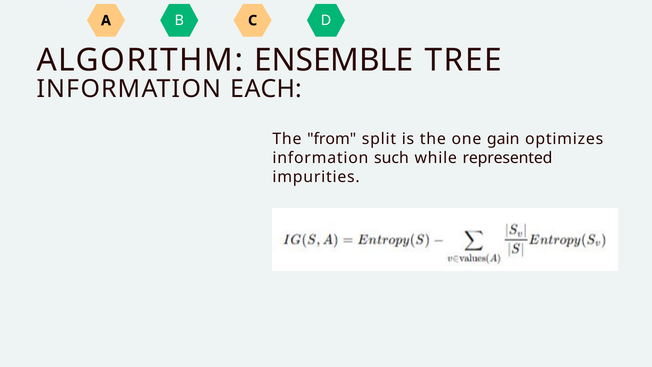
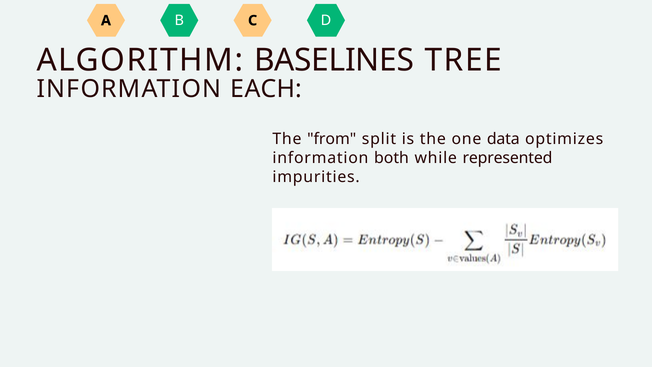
ENSEMBLE: ENSEMBLE -> BASELINES (334, 60)
gain: gain -> data (503, 139)
such: such -> both (391, 158)
